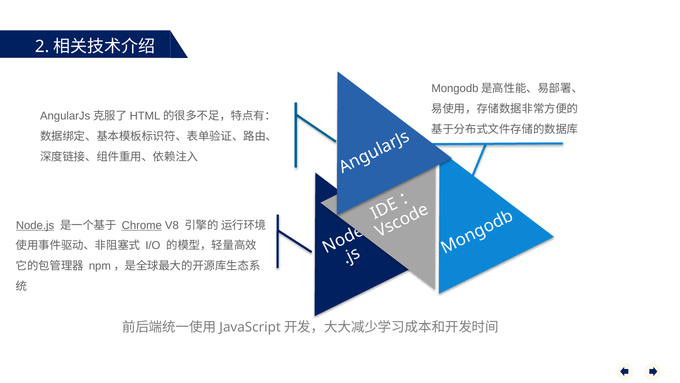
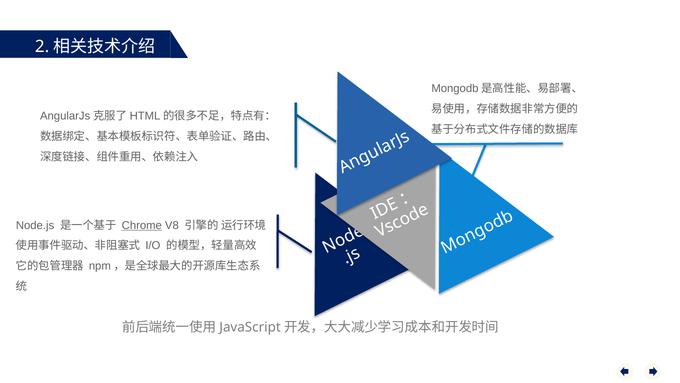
Node.js underline: present -> none (35, 225)
